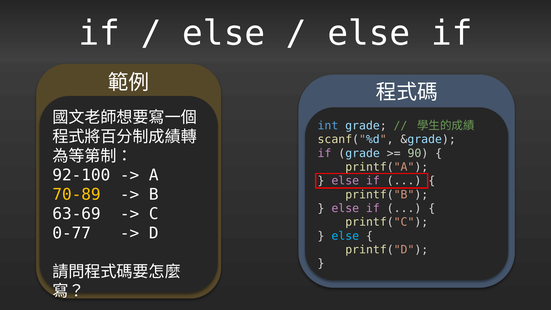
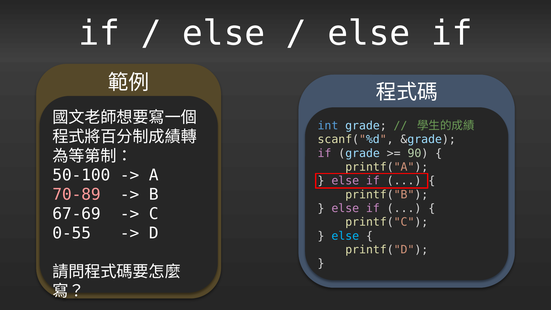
92-100: 92-100 -> 50-100 (81, 175)
70-89 colour: yellow -> pink (77, 195)
63-69: 63-69 -> 67-69 (77, 214)
0-77: 0-77 -> 0-55 (72, 233)
